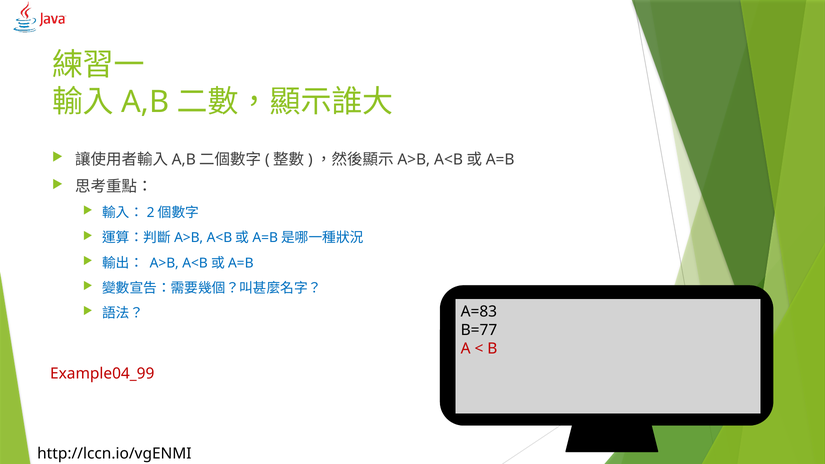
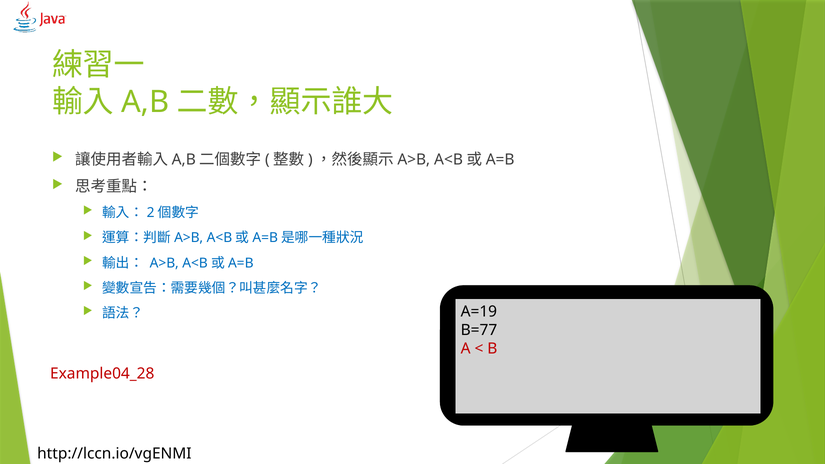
A=83: A=83 -> A=19 (479, 312)
Example04_99: Example04_99 -> Example04_28 (102, 374)
